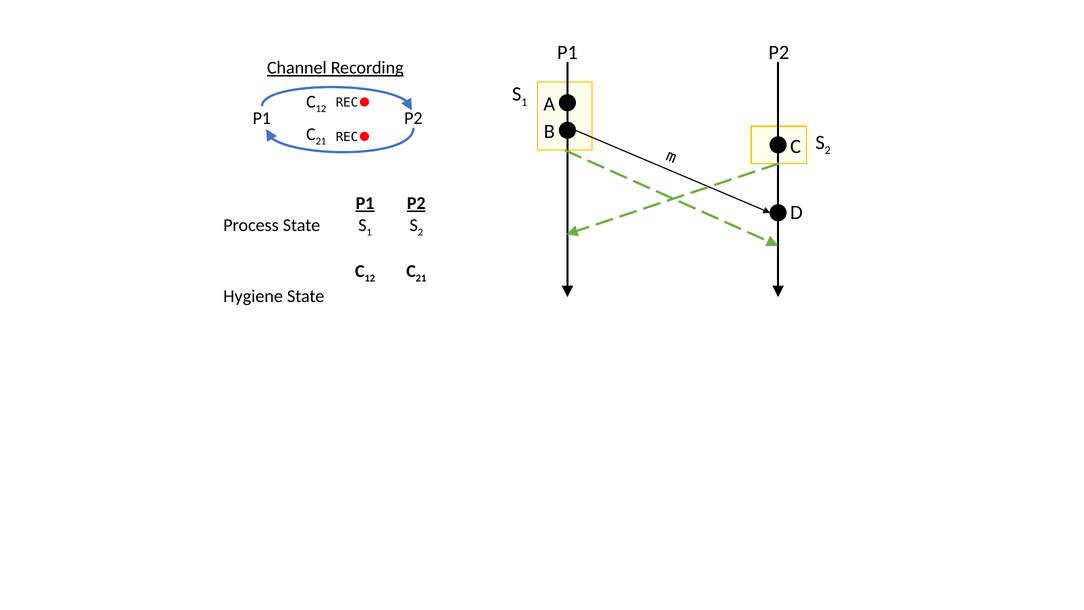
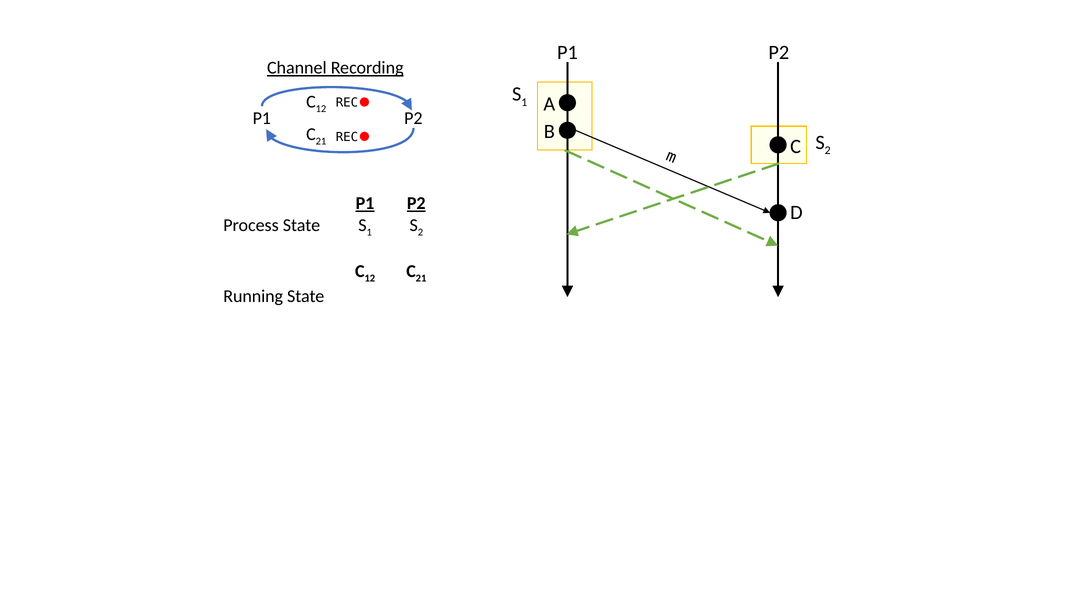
Hygiene: Hygiene -> Running (253, 296)
